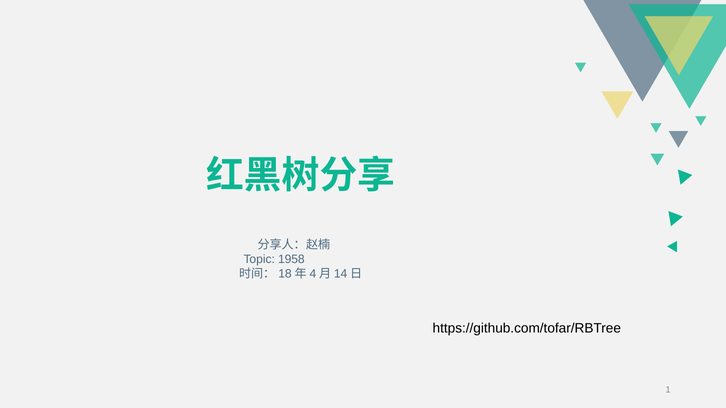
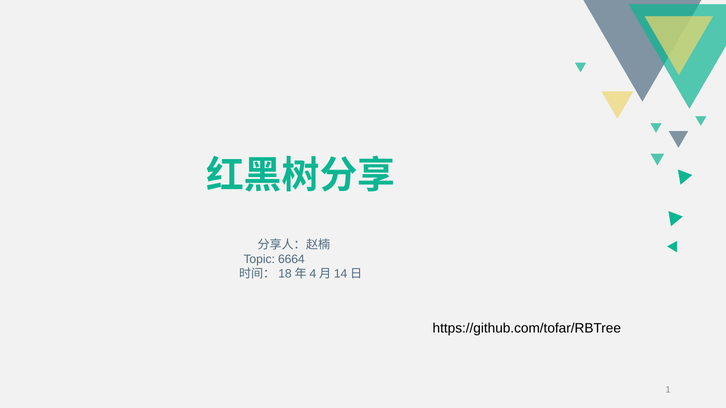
1958: 1958 -> 6664 (291, 259)
